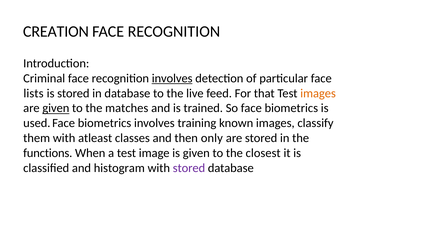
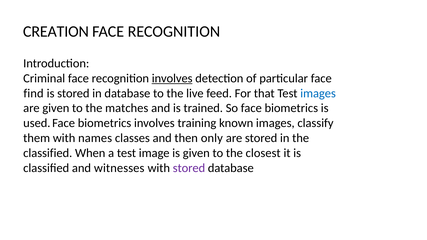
lists: lists -> find (34, 93)
images colour: orange -> blue (318, 93)
given underline: present -> none (56, 108)
atleast: atleast -> names (95, 138)
functions: functions -> classified (48, 153)
histogram: histogram -> witnesses (119, 168)
